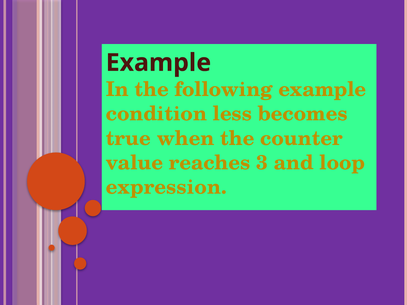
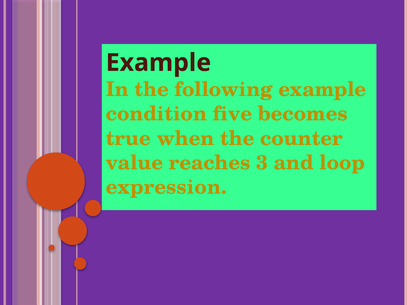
less: less -> five (232, 114)
